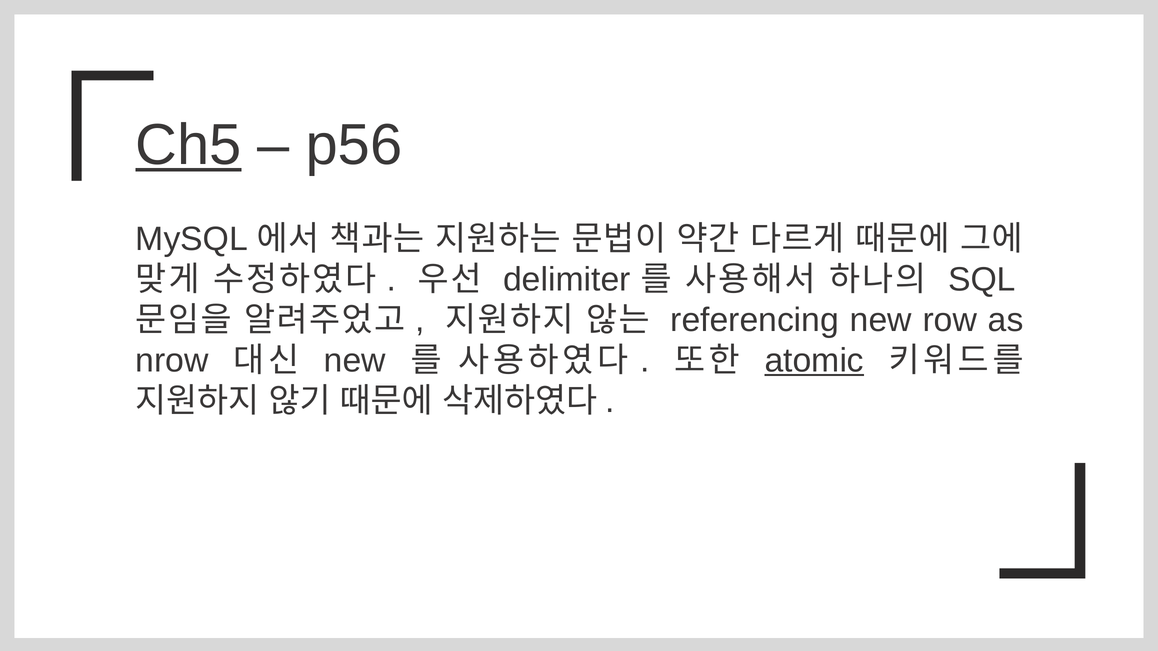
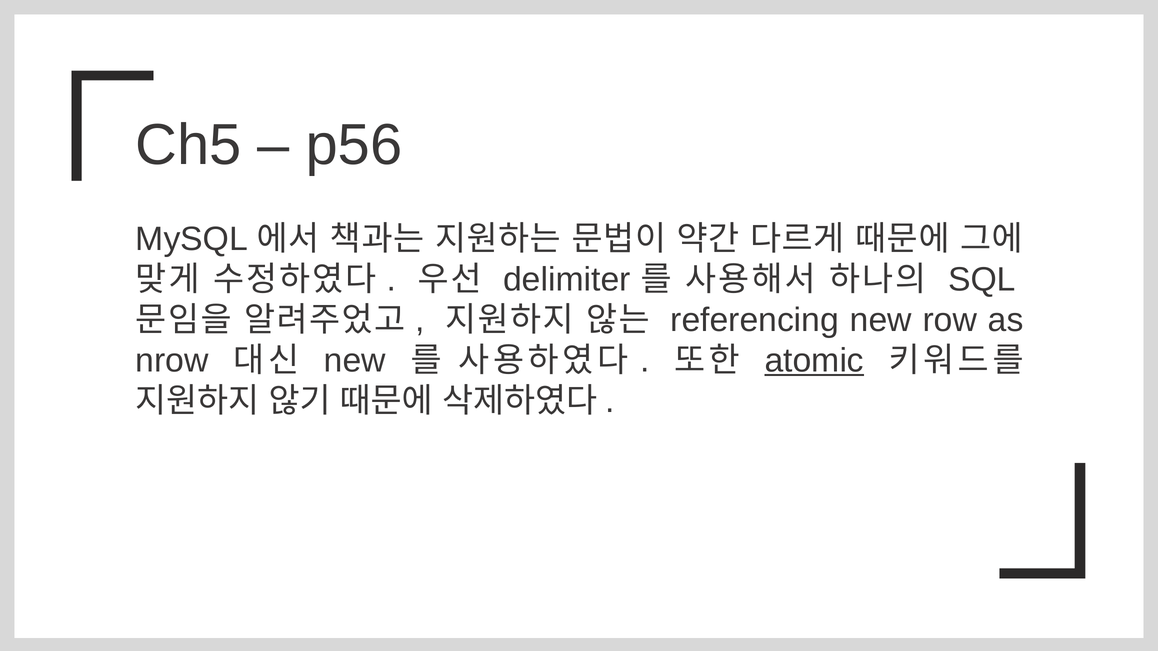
Ch5 underline: present -> none (188, 145)
